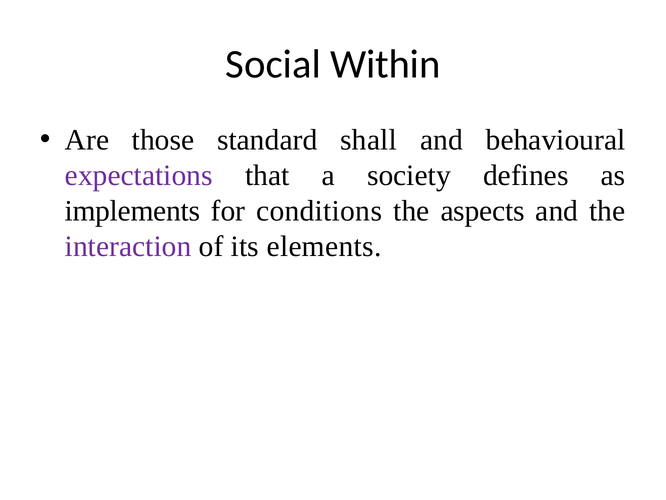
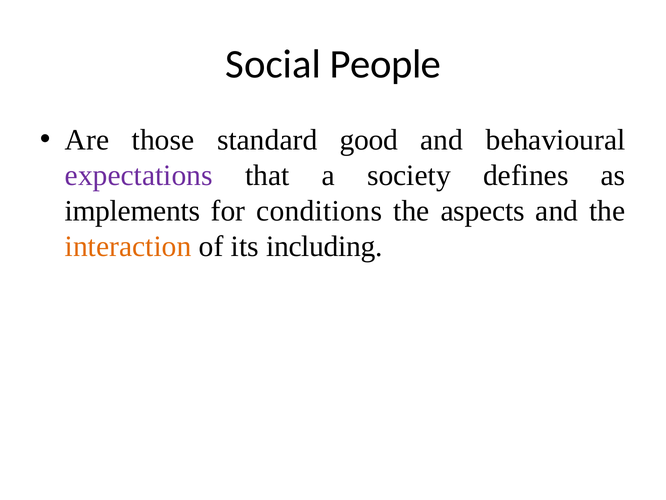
Within: Within -> People (385, 64)
shall: shall -> good (369, 140)
interaction colour: purple -> orange (128, 246)
elements: elements -> including (324, 246)
